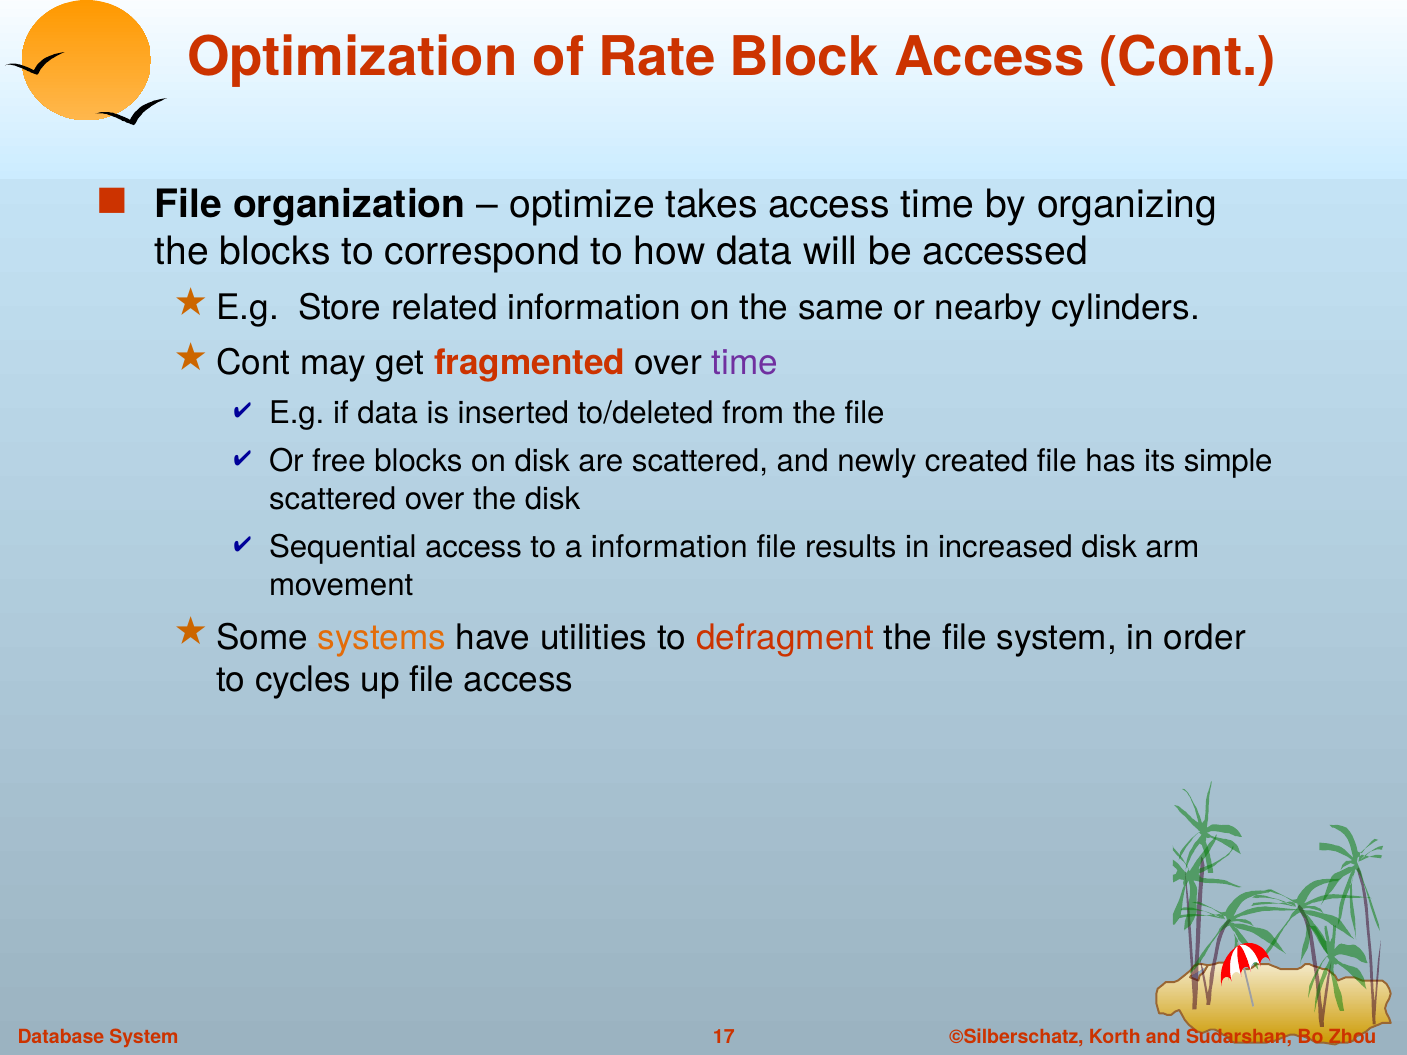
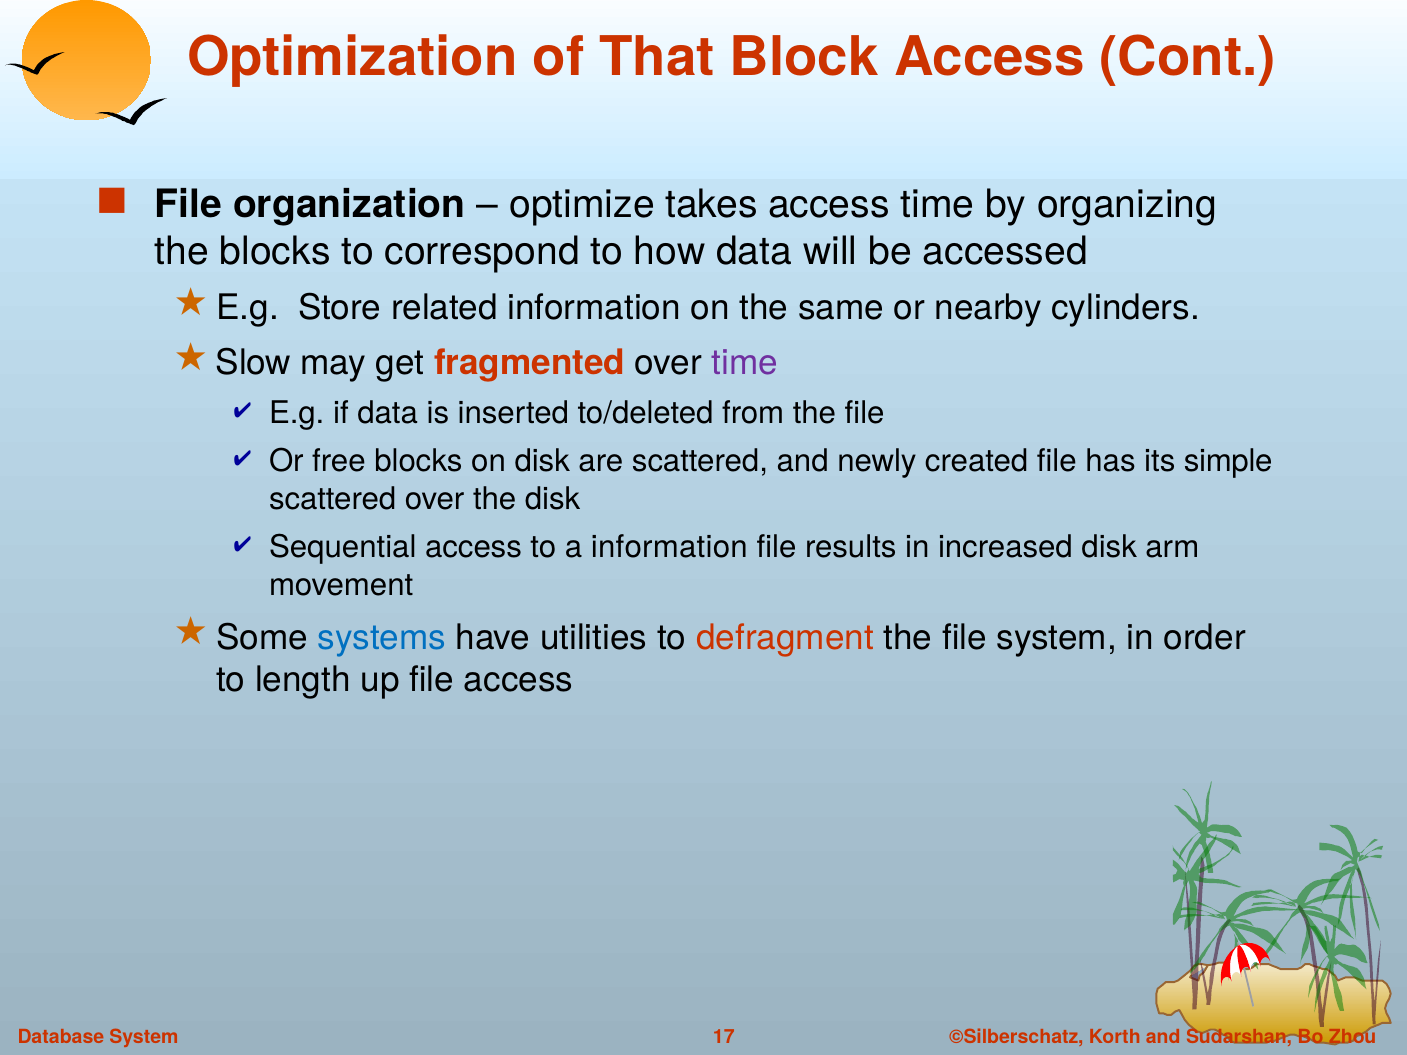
Rate: Rate -> That (657, 58)
Cont: Cont -> Slow (254, 363)
systems colour: orange -> blue (382, 638)
cycles: cycles -> length (303, 680)
